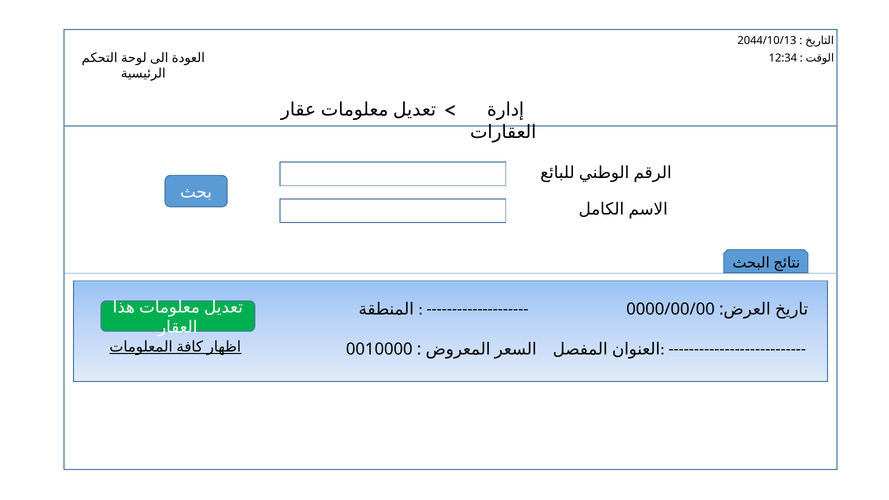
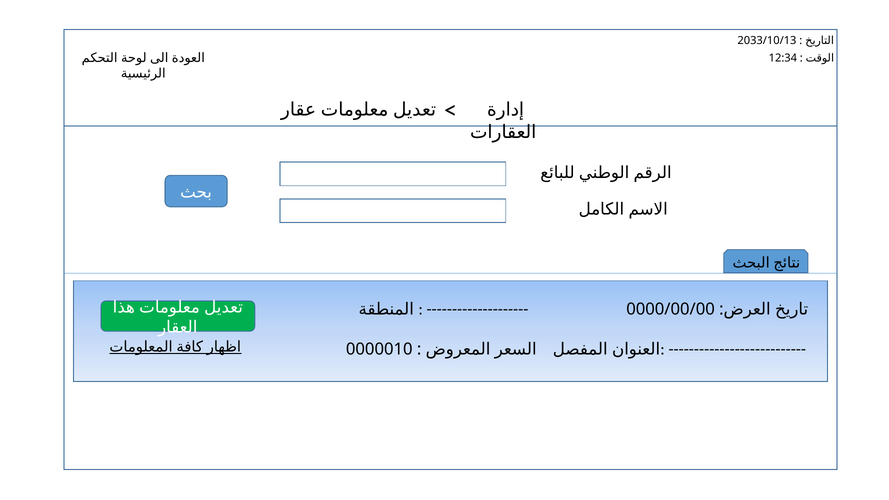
2044/10/13: 2044/10/13 -> 2033/10/13 (767, 40)
0010000: 0010000 -> 0000010 (379, 350)
